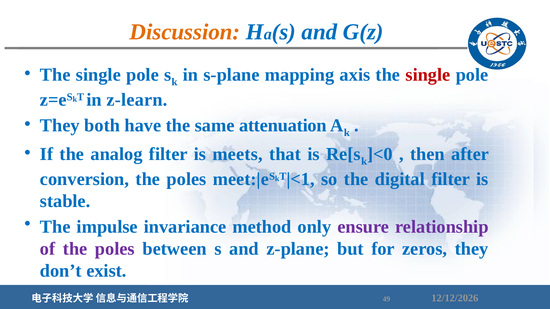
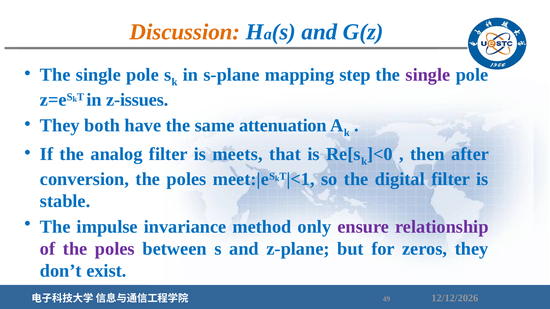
axis: axis -> step (355, 75)
single colour: red -> purple (428, 75)
z-learn: z-learn -> z-issues (137, 100)
